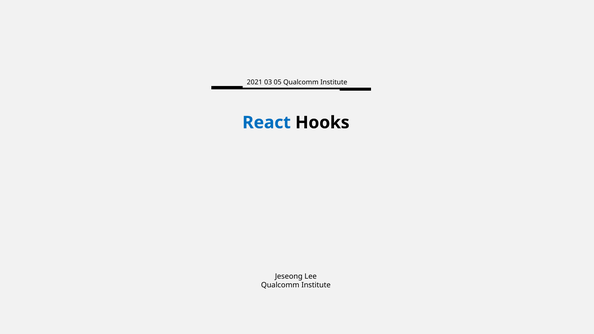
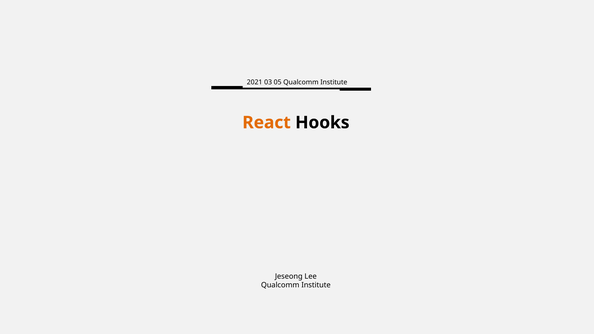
React colour: blue -> orange (267, 123)
